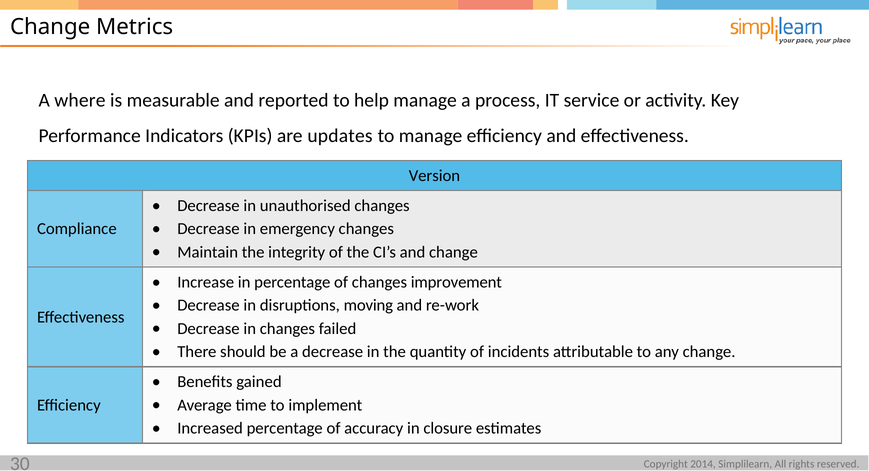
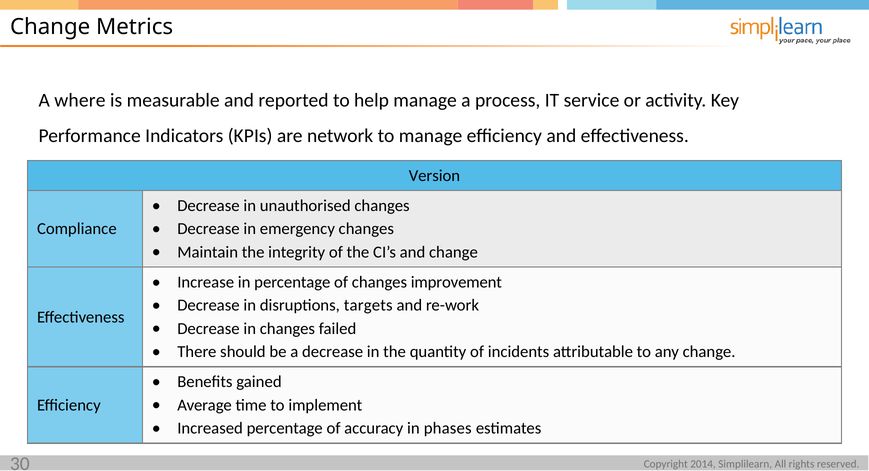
updates: updates -> network (340, 136)
moving: moving -> targets (368, 306)
closure: closure -> phases (448, 428)
